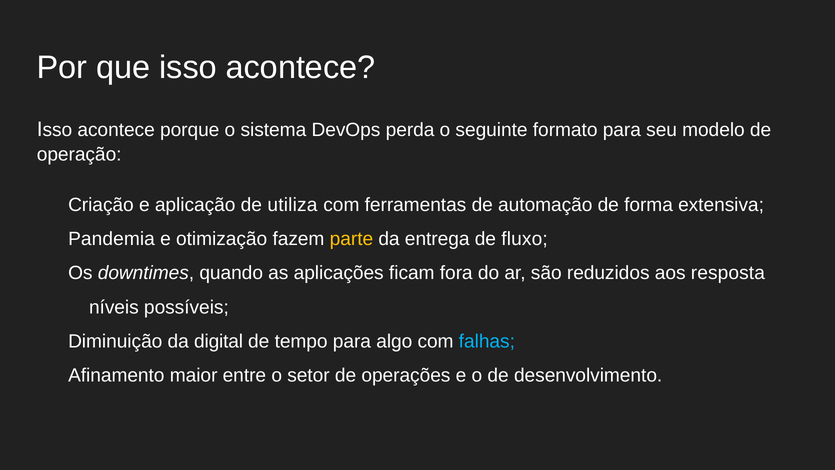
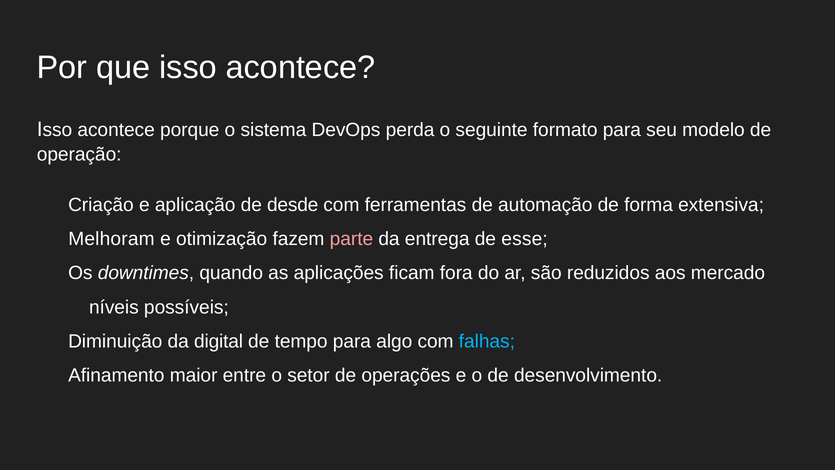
utiliza: utiliza -> desde (293, 205)
Pandemia: Pandemia -> Melhoram (111, 239)
parte colour: yellow -> pink (351, 239)
fluxo: fluxo -> esse (525, 239)
resposta: resposta -> mercado (728, 273)
